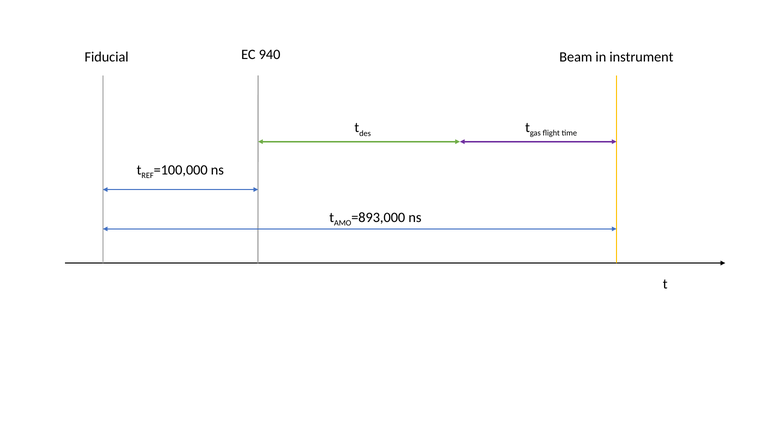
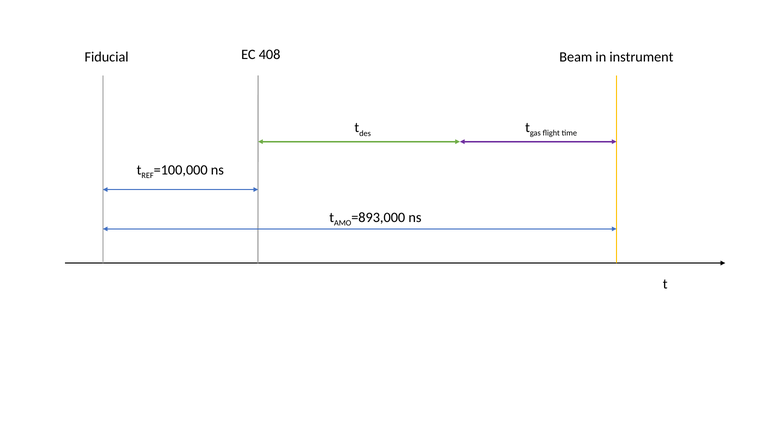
940: 940 -> 408 (270, 55)
